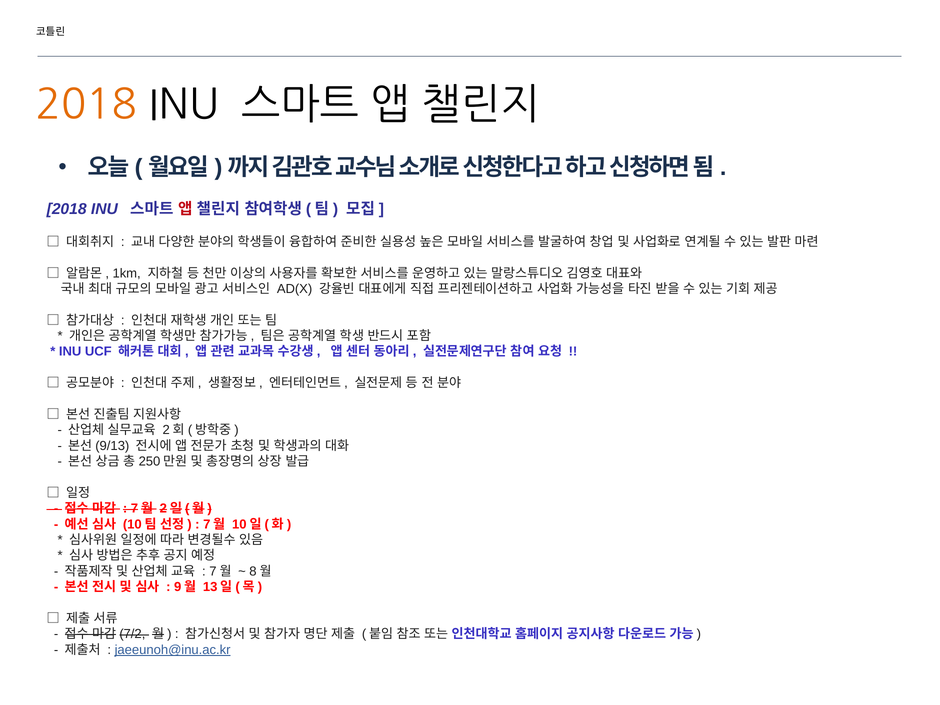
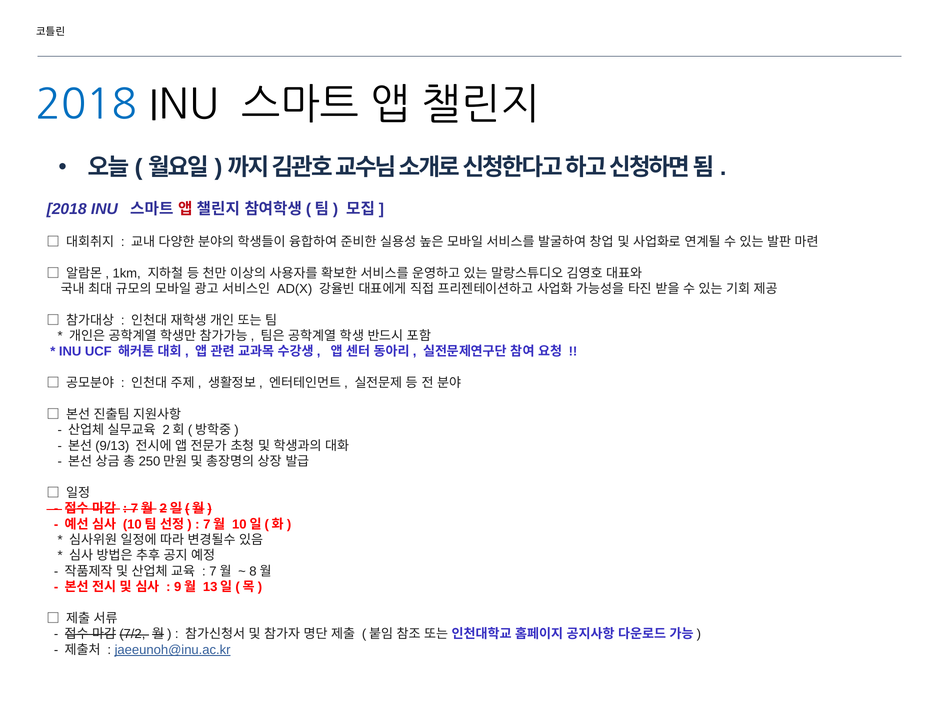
2018 colour: orange -> blue (86, 105)
